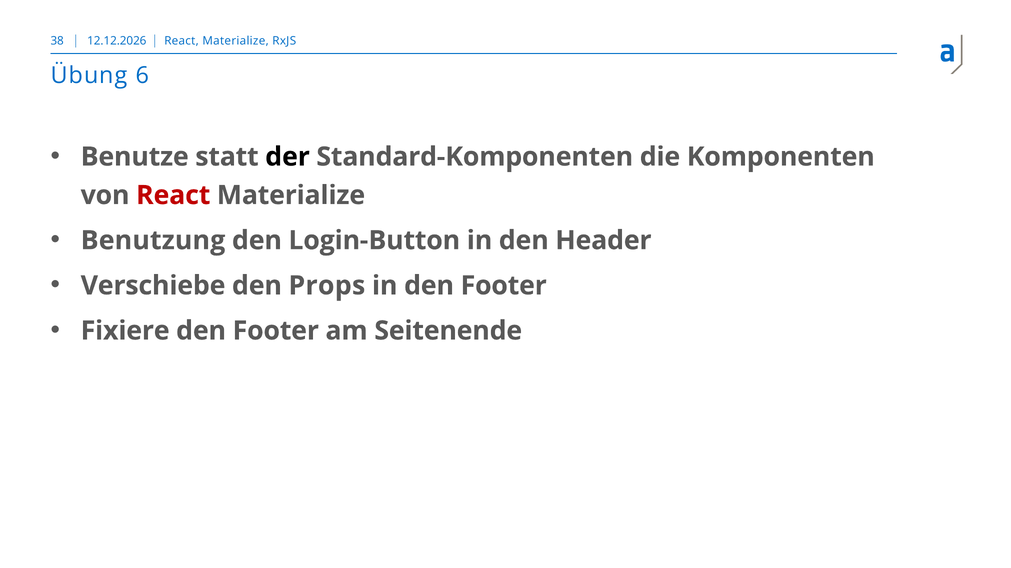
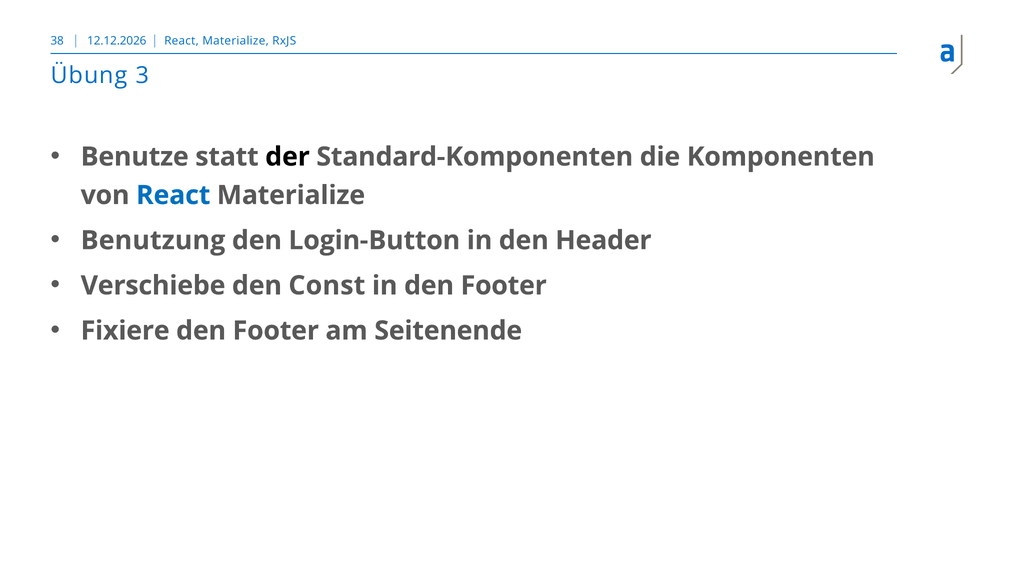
6: 6 -> 3 (143, 76)
React colour: red -> blue (173, 195)
Props: Props -> Const (327, 286)
